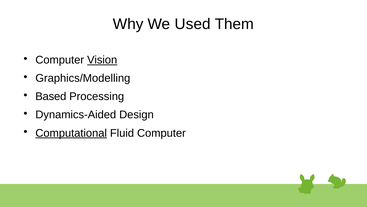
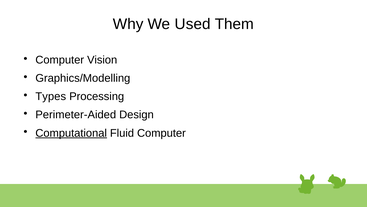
Vision underline: present -> none (102, 60)
Based: Based -> Types (51, 96)
Dynamics-Aided: Dynamics-Aided -> Perimeter-Aided (76, 115)
